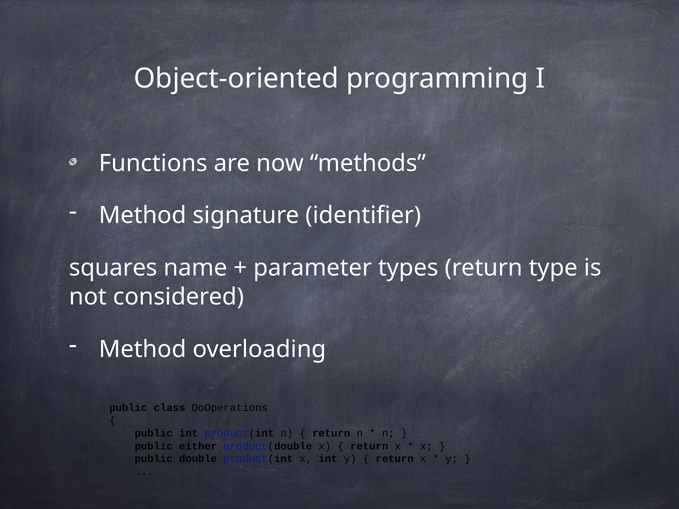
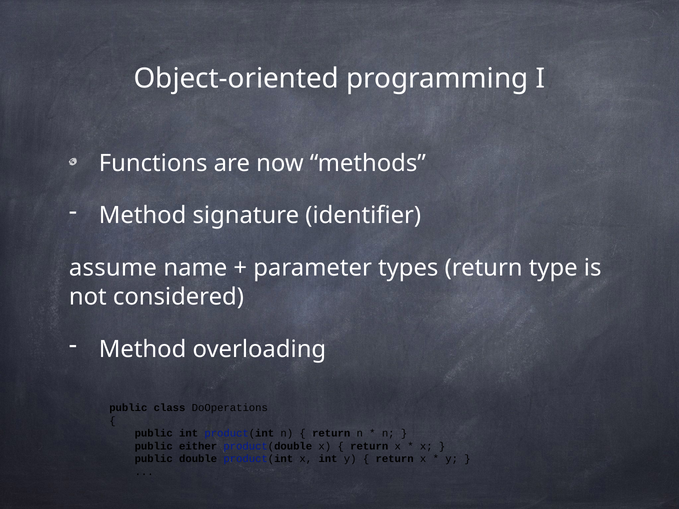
squares: squares -> assume (113, 268)
